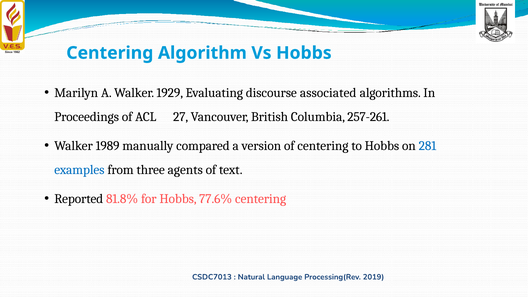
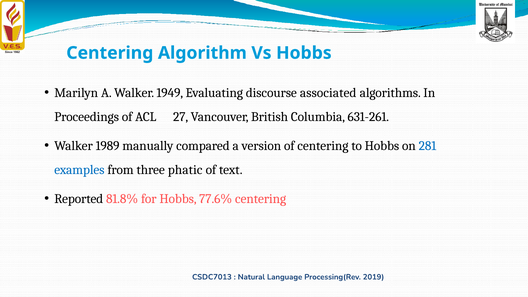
1929: 1929 -> 1949 (170, 93)
257-261: 257-261 -> 631-261 (368, 117)
agents: agents -> phatic (185, 170)
